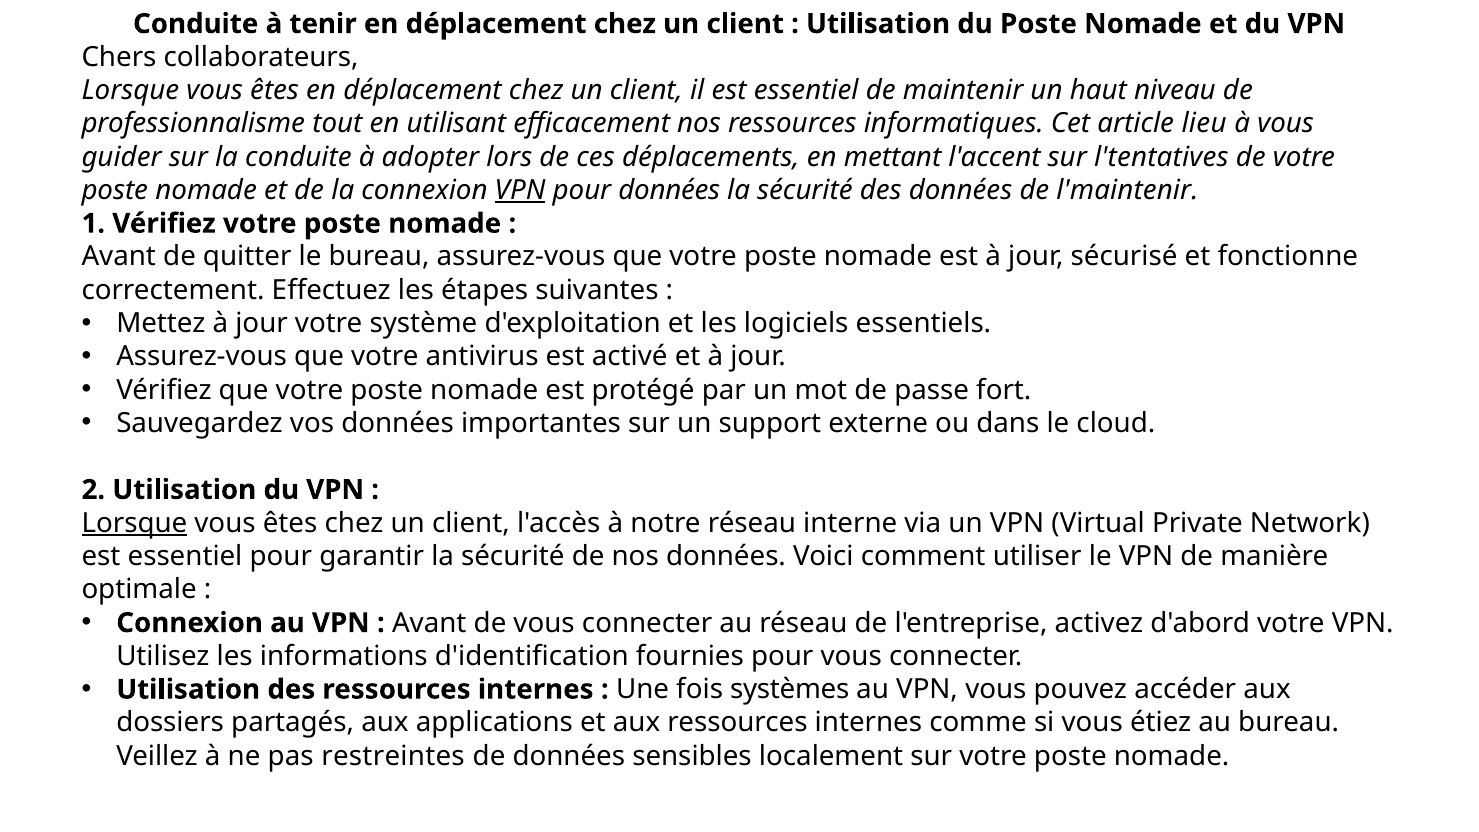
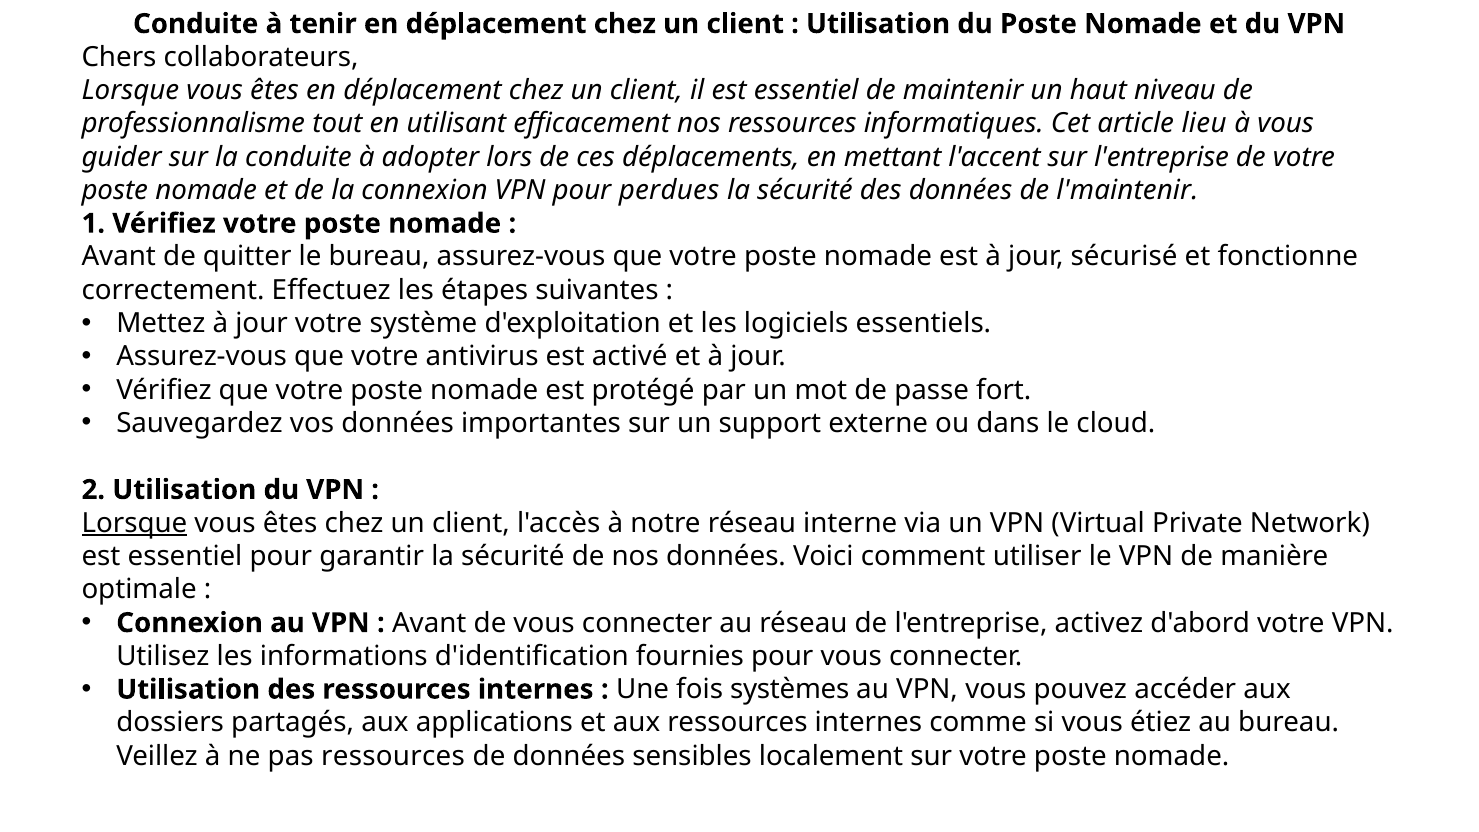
sur l'tentatives: l'tentatives -> l'entreprise (1162, 157)
VPN underline: present -> none (520, 190)
pour données: données -> perdues (669, 190)
pas restreintes: restreintes -> ressources (393, 756)
